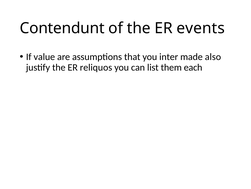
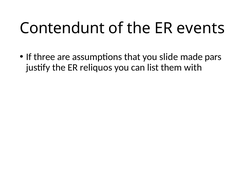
value: value -> three (44, 57)
inter: inter -> slide (169, 57)
also: also -> pars (213, 57)
each: each -> with (193, 67)
